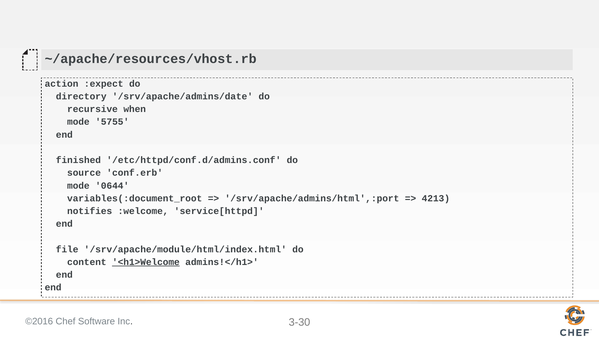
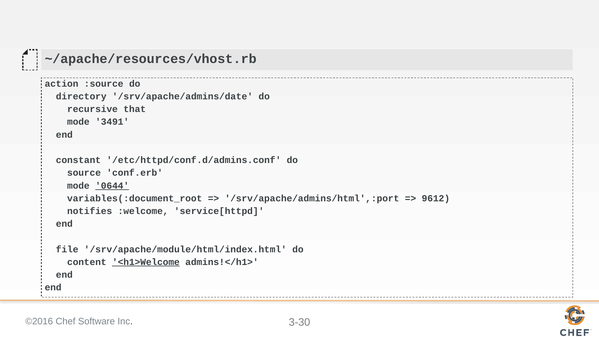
:expect: :expect -> :source (104, 84)
when: when -> that (135, 109)
5755: 5755 -> 3491 (112, 122)
finished: finished -> constant (78, 160)
0644 underline: none -> present (112, 186)
4213: 4213 -> 9612 (436, 198)
